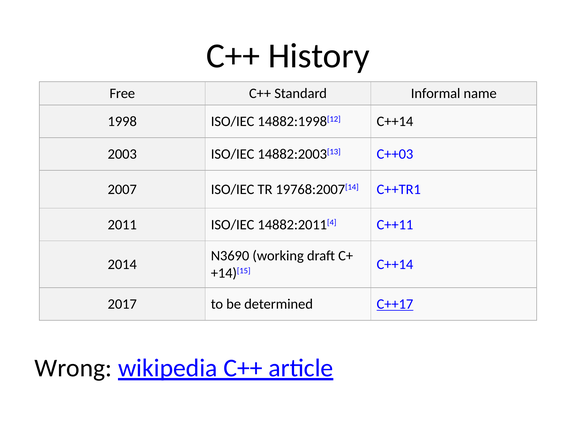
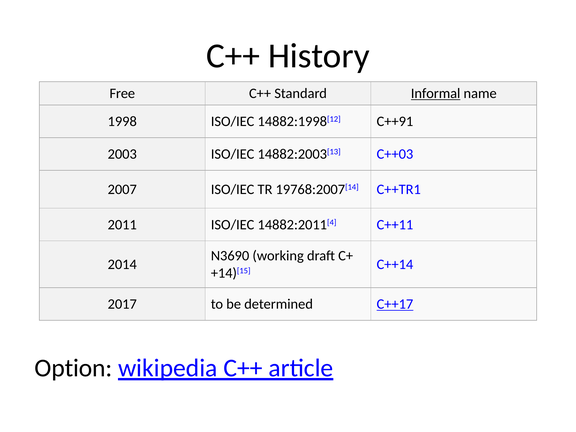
Informal underline: none -> present (436, 93)
14882:1998[12 C++14: C++14 -> C++91 (395, 121)
Wrong: Wrong -> Option (73, 368)
